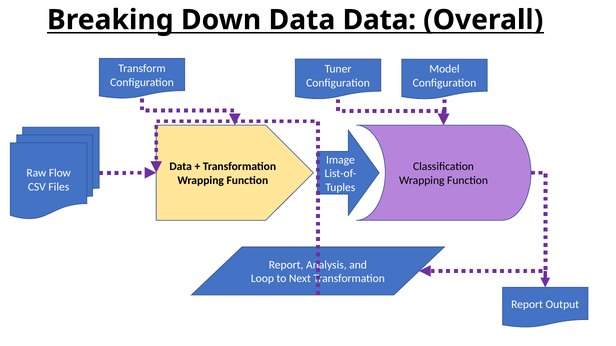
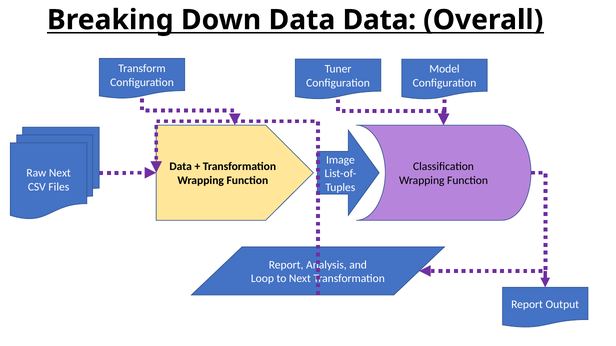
Raw Flow: Flow -> Next (60, 173)
